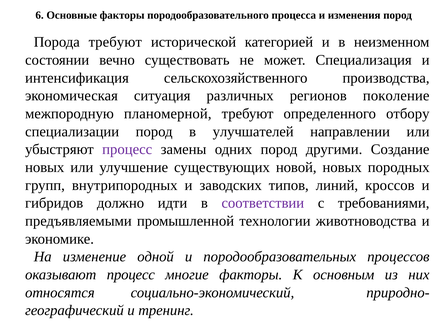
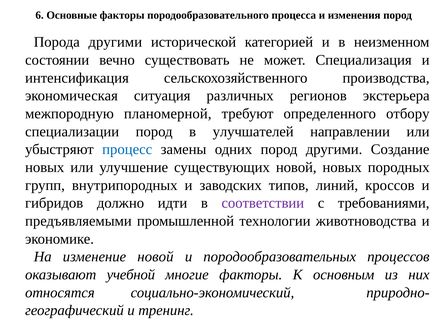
Порода требуют: требуют -> другими (115, 42)
поколение: поколение -> экстерьера (396, 96)
процесс colour: purple -> blue (127, 150)
изменение одной: одной -> новой (155, 257)
оказывают процесс: процесс -> учебной (131, 275)
